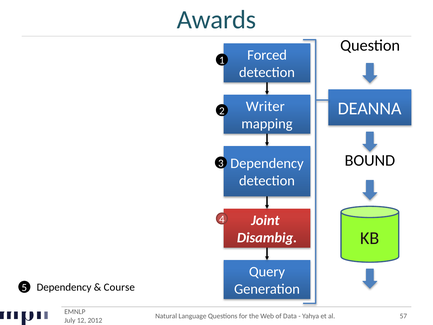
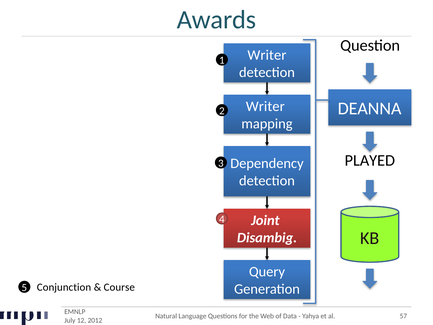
Forced: Forced -> Writer (267, 55)
BOUND: BOUND -> PLAYED (370, 160)
5 Dependency: Dependency -> Conjunction (64, 287)
